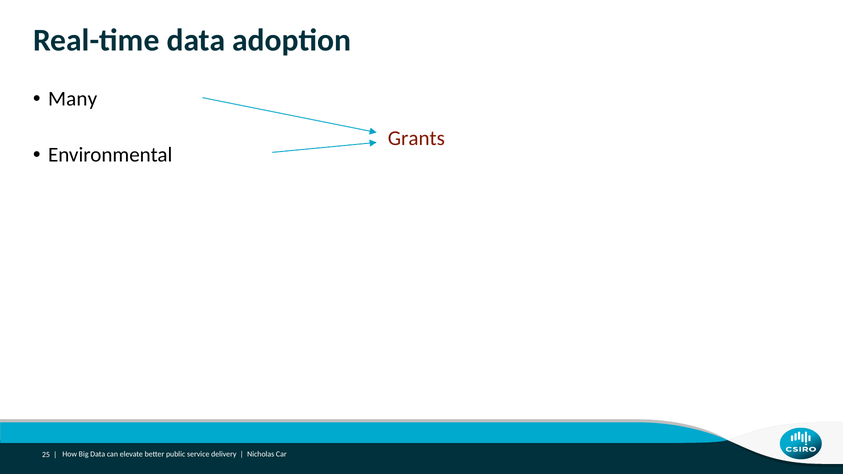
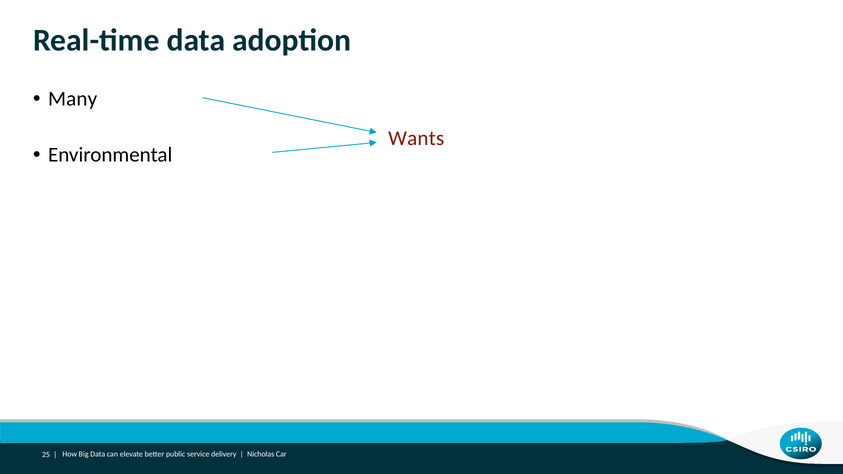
Grants: Grants -> Wants (416, 138)
